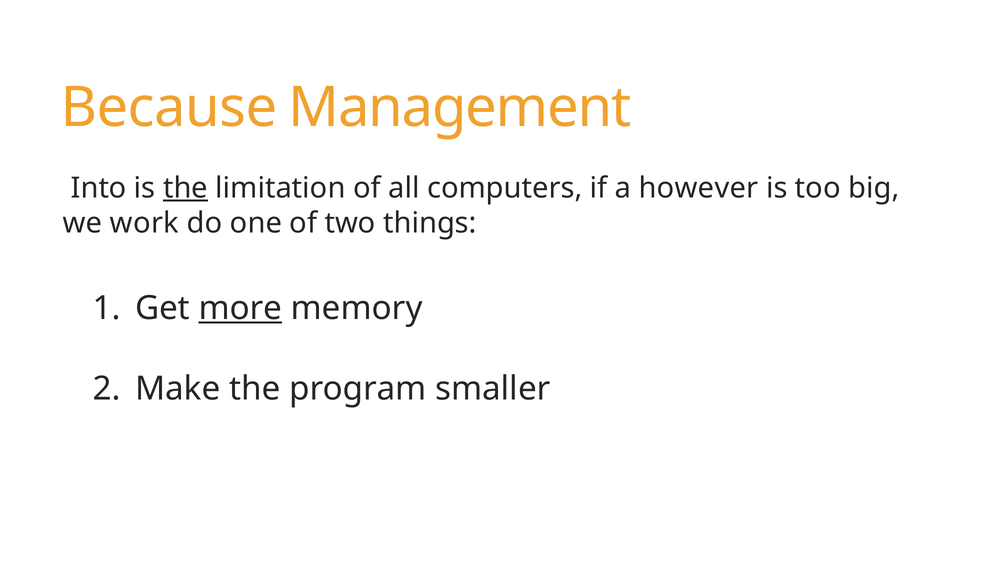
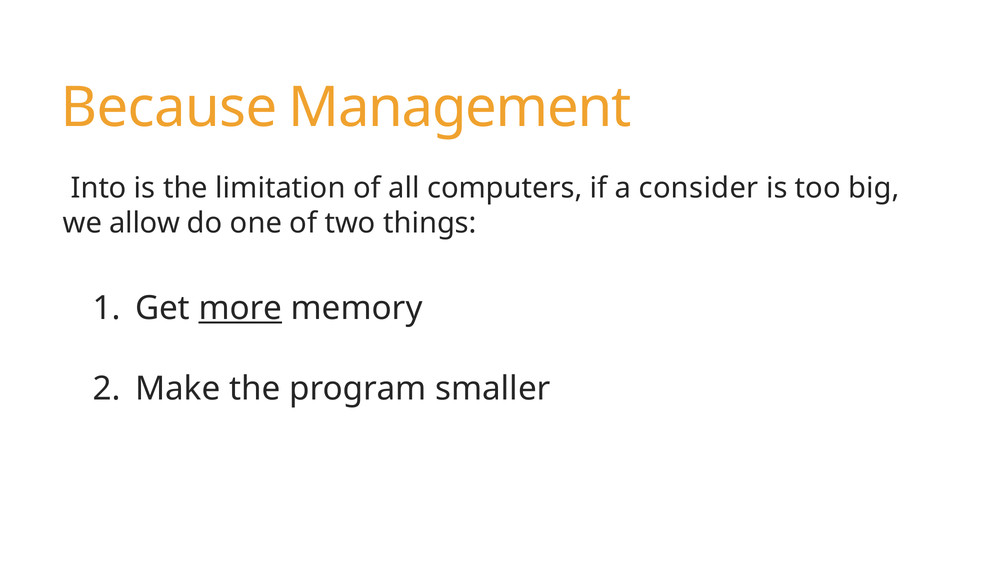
the underline: present -> none (185, 188)
however: however -> consider (699, 188)
work: work -> allow (145, 223)
